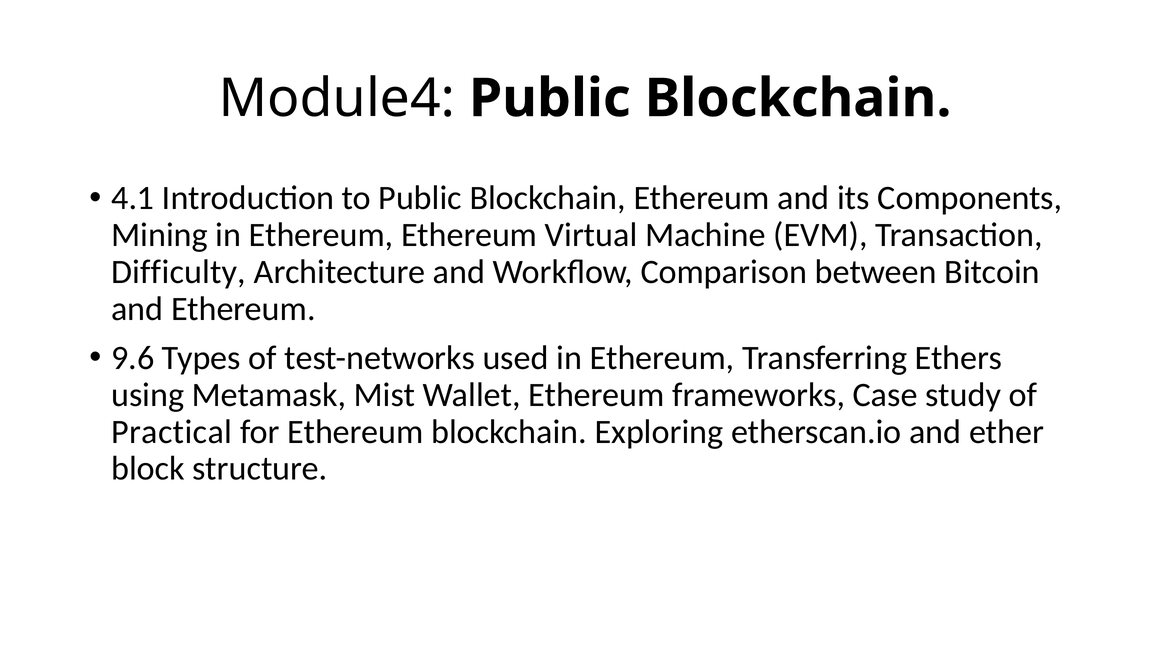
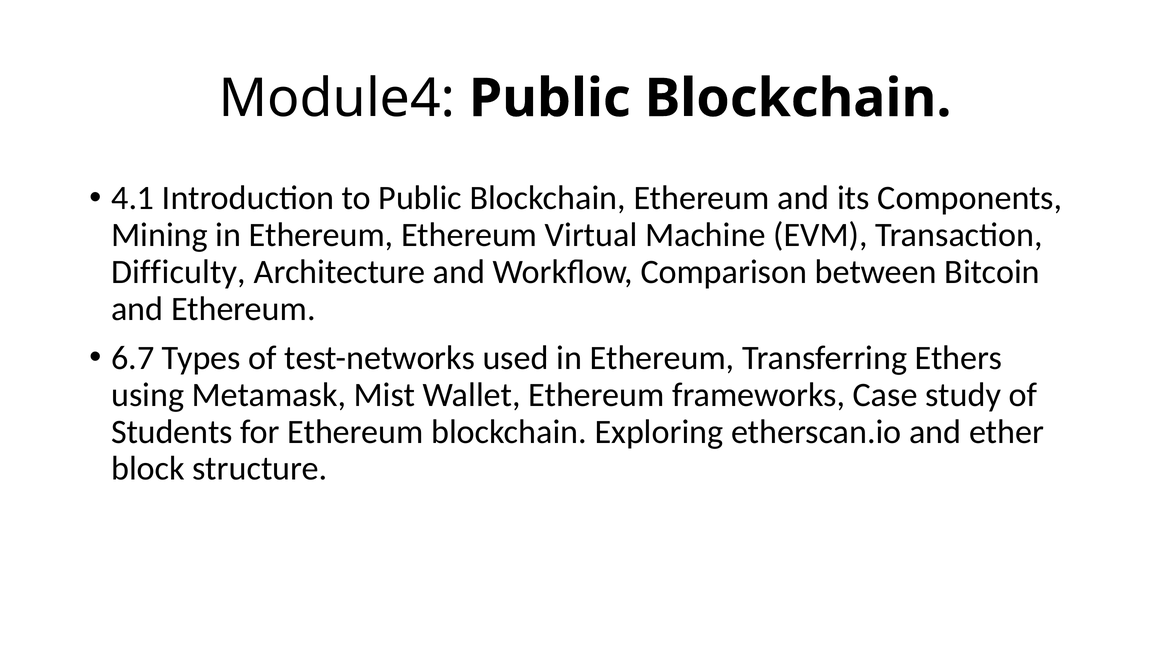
9.6: 9.6 -> 6.7 (133, 358)
Practical: Practical -> Students (172, 432)
